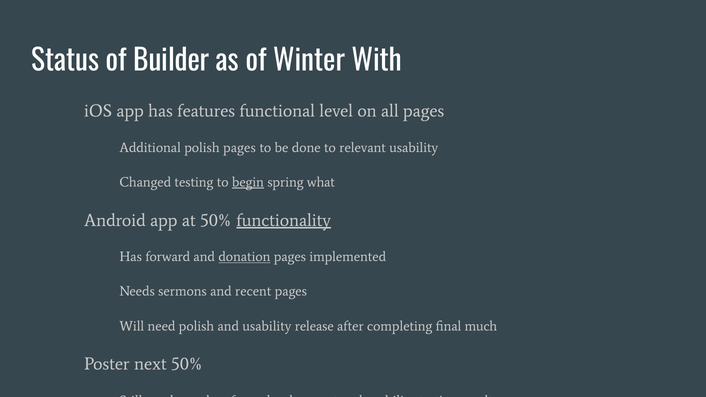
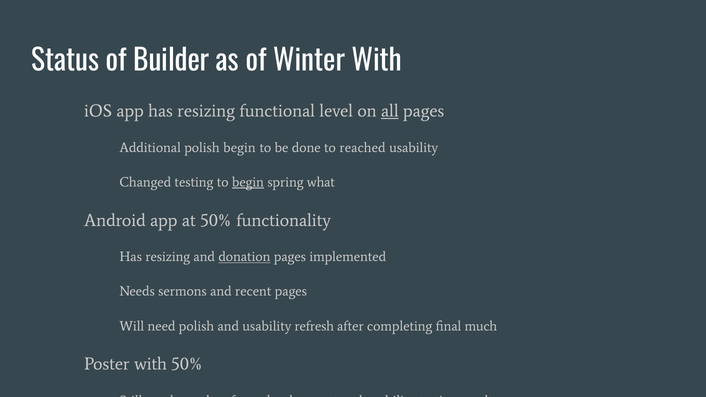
app has features: features -> resizing (206, 111)
all underline: none -> present (390, 111)
polish pages: pages -> begin (239, 148)
relevant: relevant -> reached (363, 148)
functionality underline: present -> none (284, 220)
forward: forward -> resizing (168, 257)
release: release -> refresh (314, 326)
Poster next: next -> with (151, 364)
